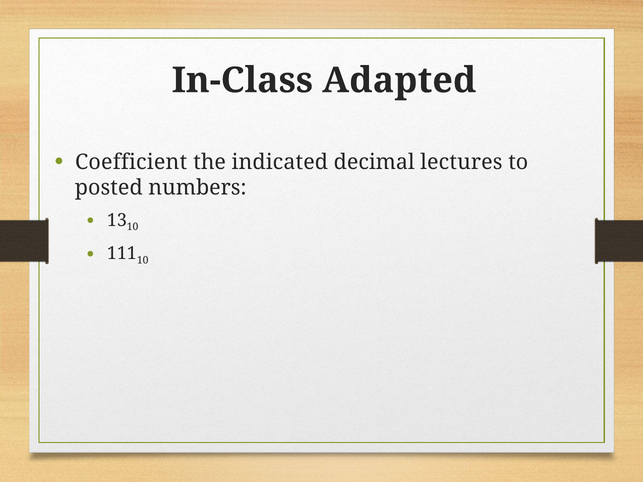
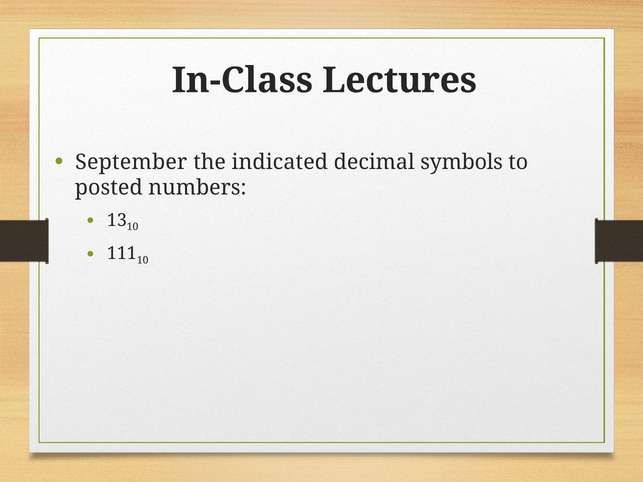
Adapted: Adapted -> Lectures (400, 80)
Coefficient: Coefficient -> September (131, 162)
lectures: lectures -> symbols (462, 162)
